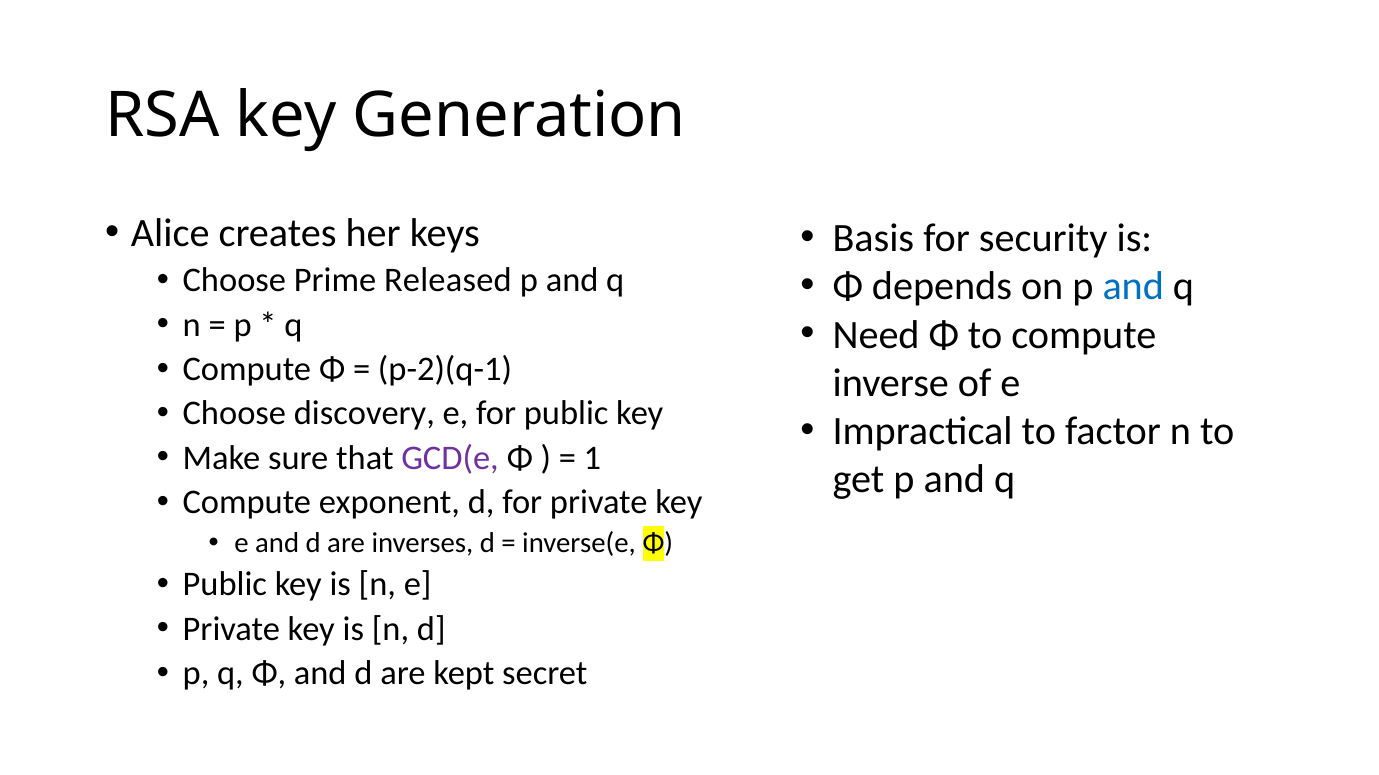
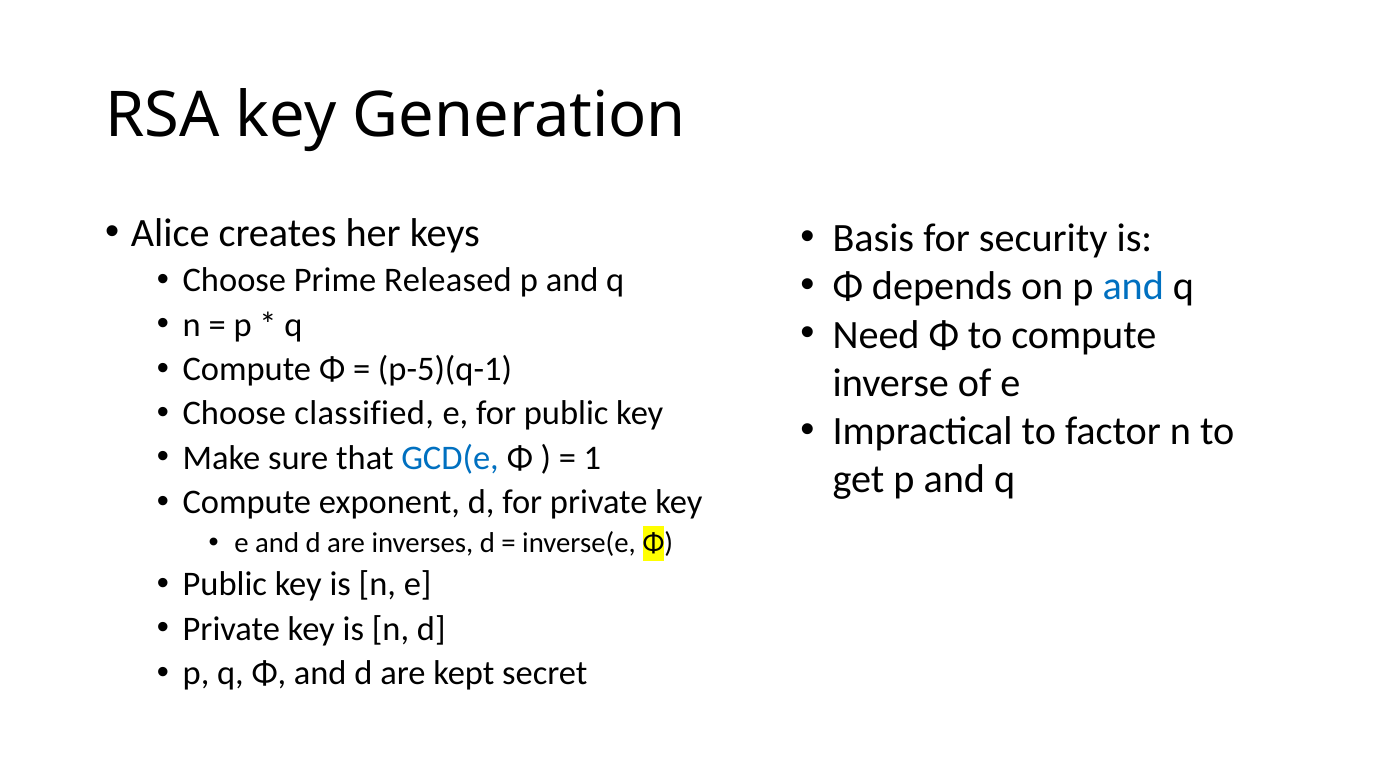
p-2)(q-1: p-2)(q-1 -> p-5)(q-1 (445, 369)
discovery: discovery -> classified (364, 414)
GCD(e colour: purple -> blue (450, 458)
